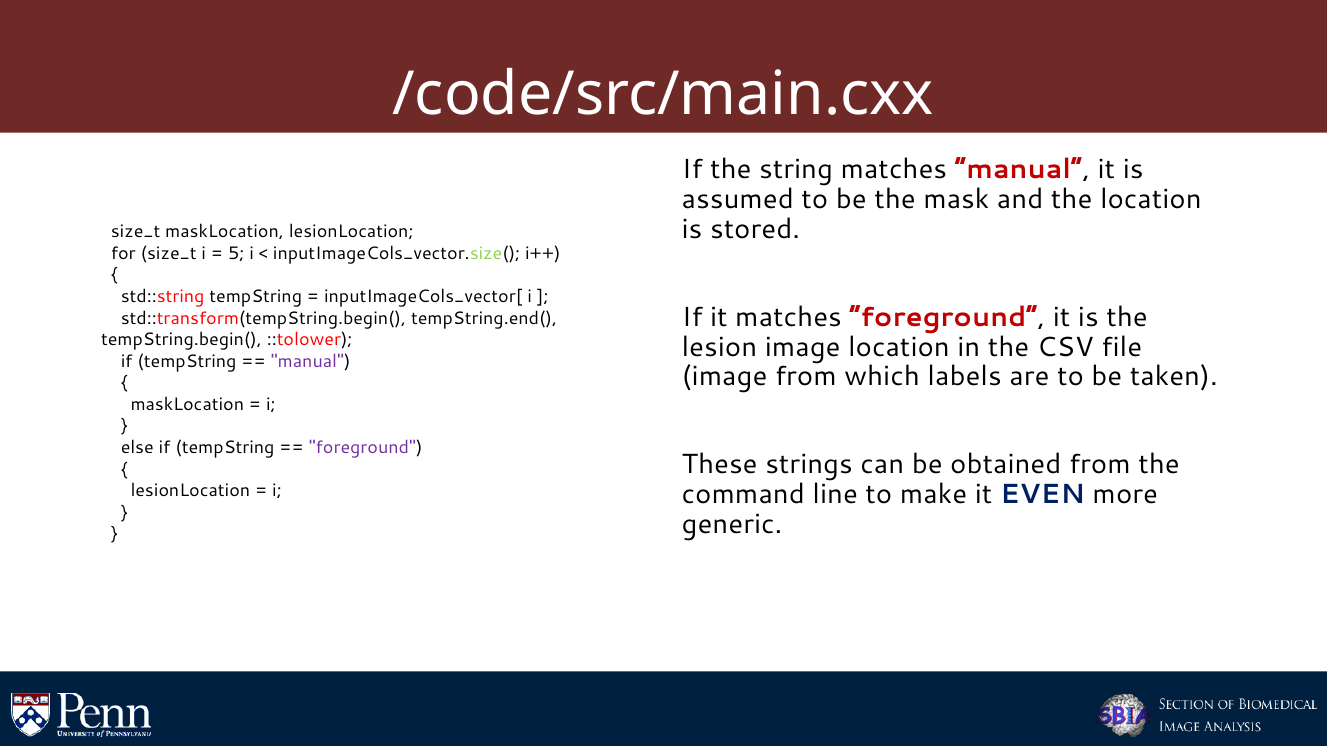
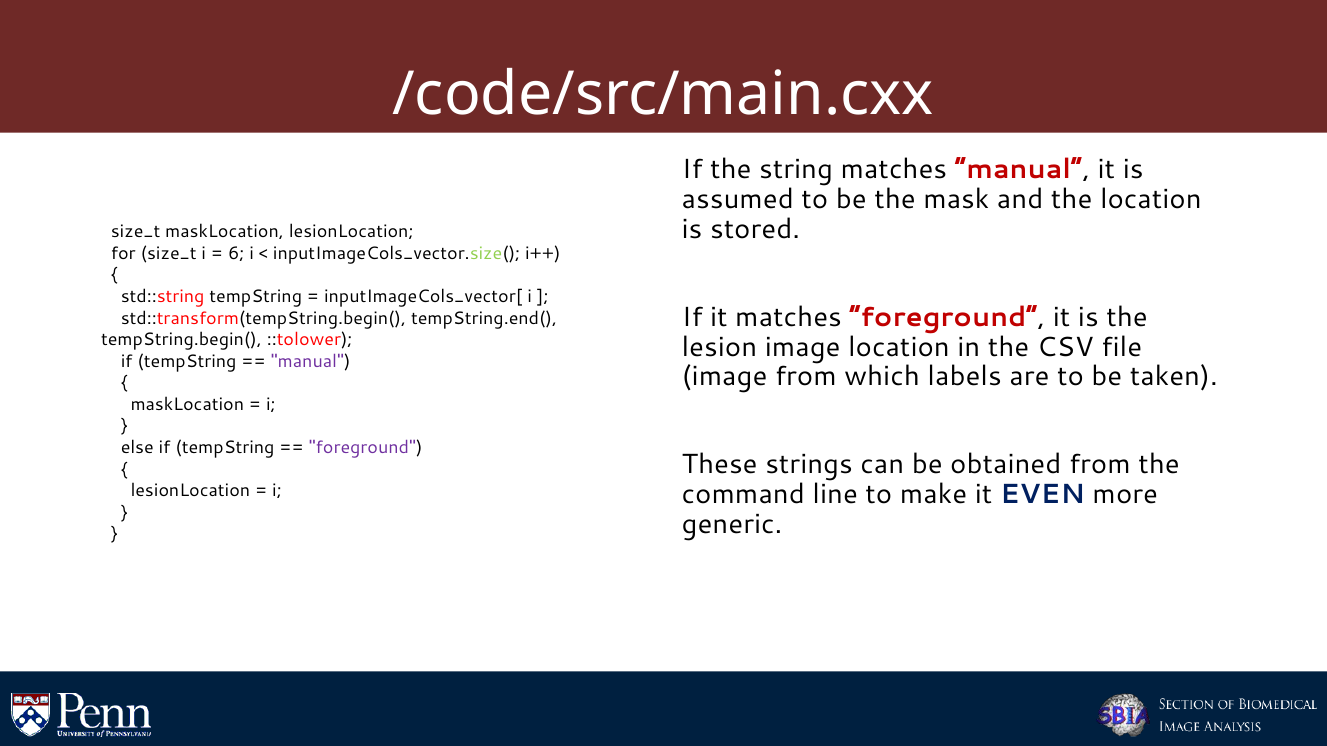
5: 5 -> 6 (236, 254)
